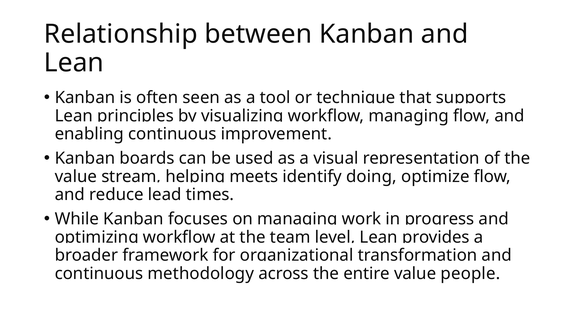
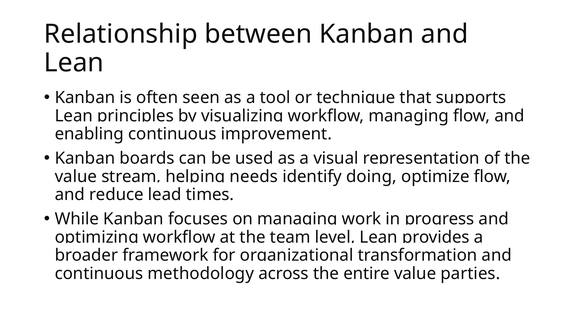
meets: meets -> needs (254, 176)
people: people -> parties (470, 273)
